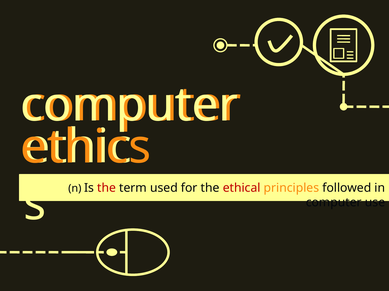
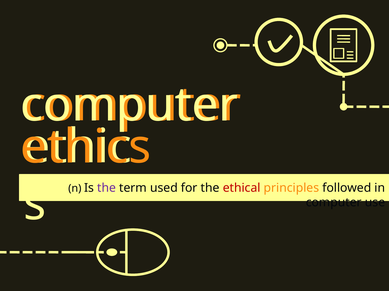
the colour: red -> purple (107, 188)
